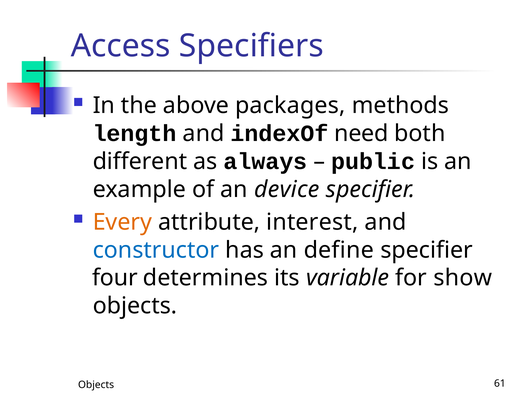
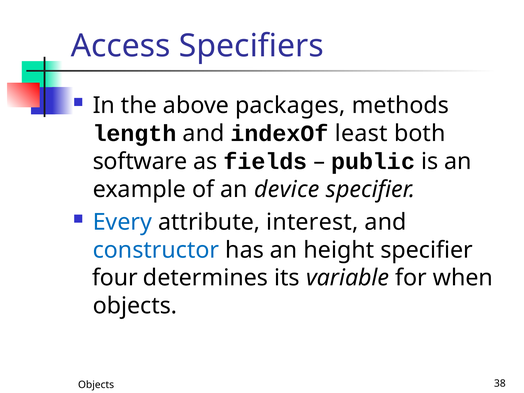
need: need -> least (361, 134)
different: different -> software (140, 161)
always: always -> fields (265, 161)
Every colour: orange -> blue (122, 222)
define: define -> height (339, 250)
show: show -> when (463, 278)
61: 61 -> 38 (500, 383)
